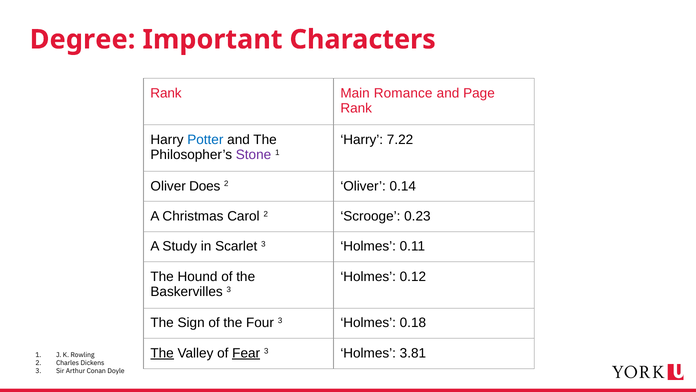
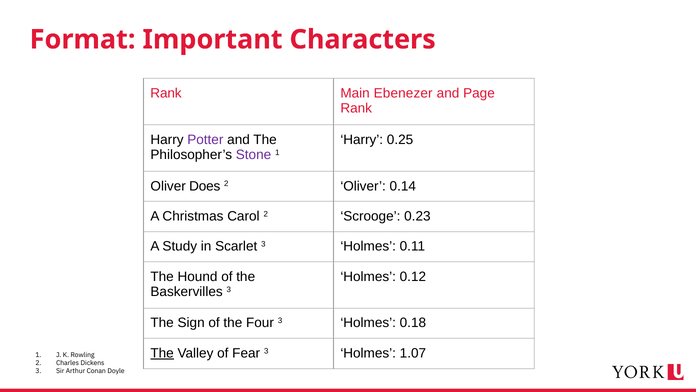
Degree: Degree -> Format (83, 39)
Romance: Romance -> Ebenezer (403, 93)
Potter colour: blue -> purple (205, 139)
7.22: 7.22 -> 0.25 (400, 139)
Fear underline: present -> none (246, 353)
3.81: 3.81 -> 1.07 (413, 353)
